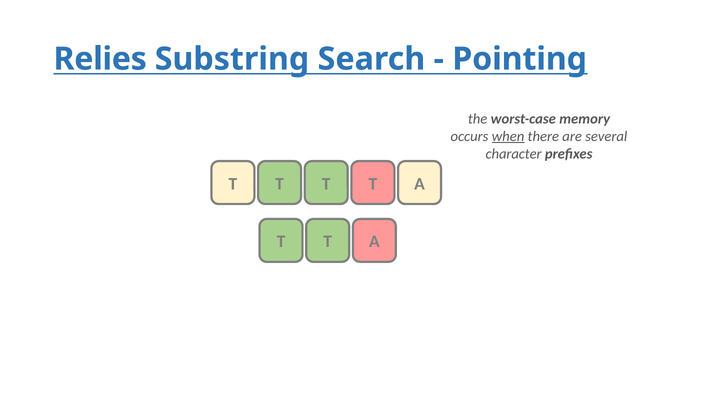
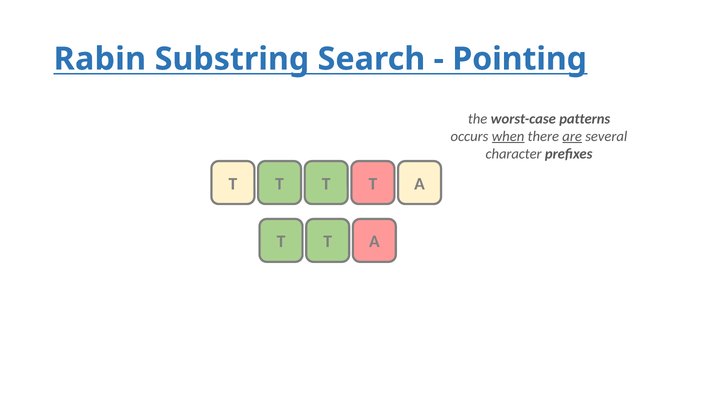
Relies: Relies -> Rabin (100, 59)
memory: memory -> patterns (585, 119)
are underline: none -> present (572, 136)
